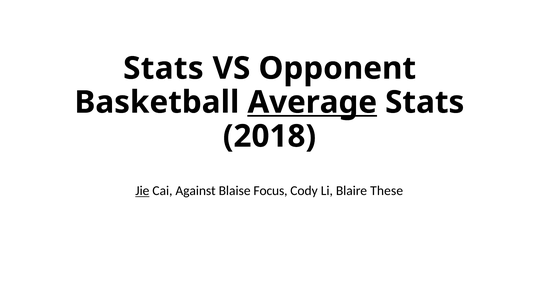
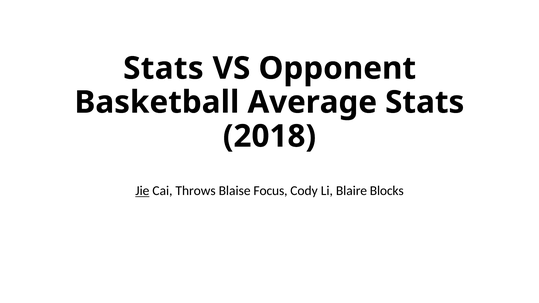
Average underline: present -> none (312, 102)
Against: Against -> Throws (196, 191)
These: These -> Blocks (387, 191)
